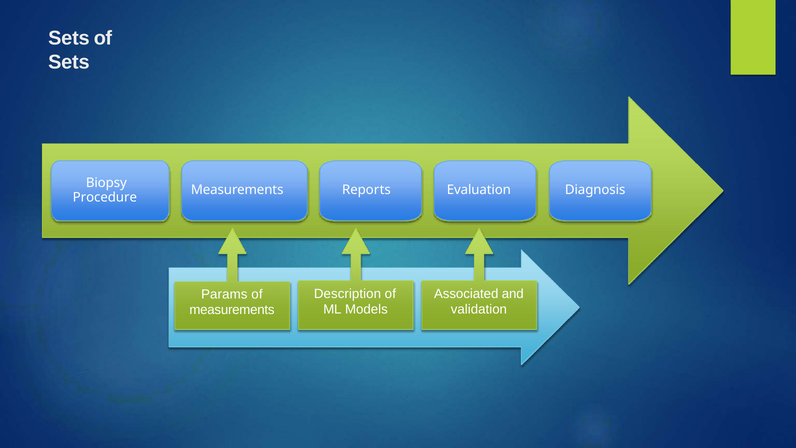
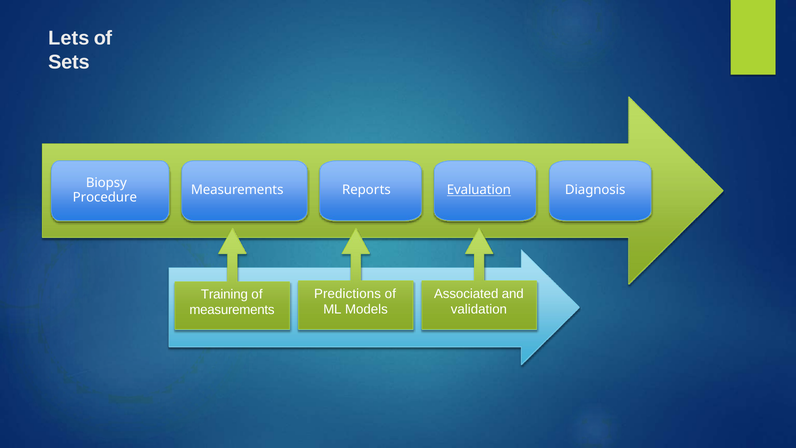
Sets: Sets -> Lets (69, 38)
Evaluation underline: none -> present (479, 190)
Description: Description -> Predictions (347, 294)
Params: Params -> Training (224, 294)
